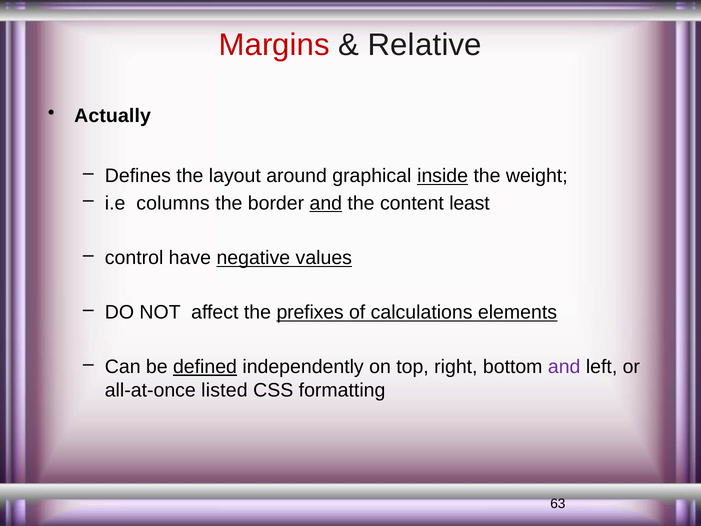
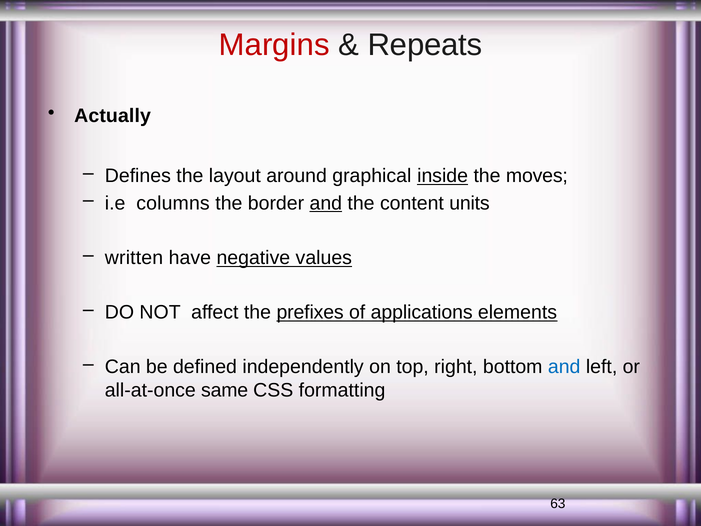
Relative: Relative -> Repeats (425, 45)
weight: weight -> moves (537, 176)
least: least -> units (469, 203)
control: control -> written (134, 258)
calculations: calculations -> applications (422, 312)
defined underline: present -> none (205, 367)
and colour: purple -> blue (564, 367)
listed: listed -> same (225, 390)
